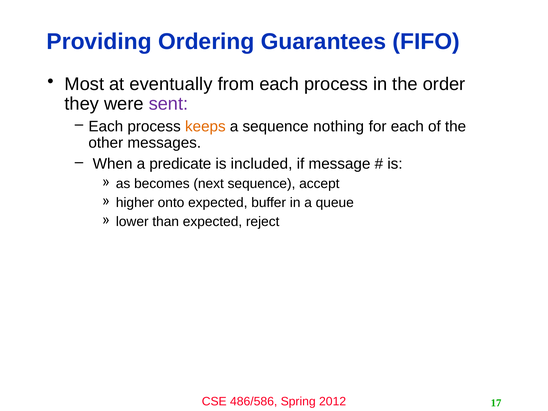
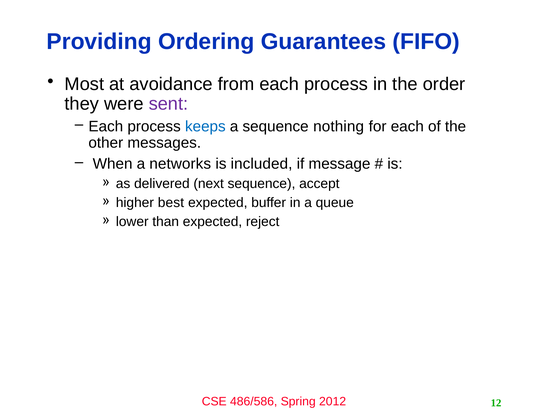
eventually: eventually -> avoidance (171, 84)
keeps colour: orange -> blue (205, 126)
predicate: predicate -> networks (180, 164)
becomes: becomes -> delivered (162, 184)
onto: onto -> best (171, 203)
17: 17 -> 12 (496, 403)
